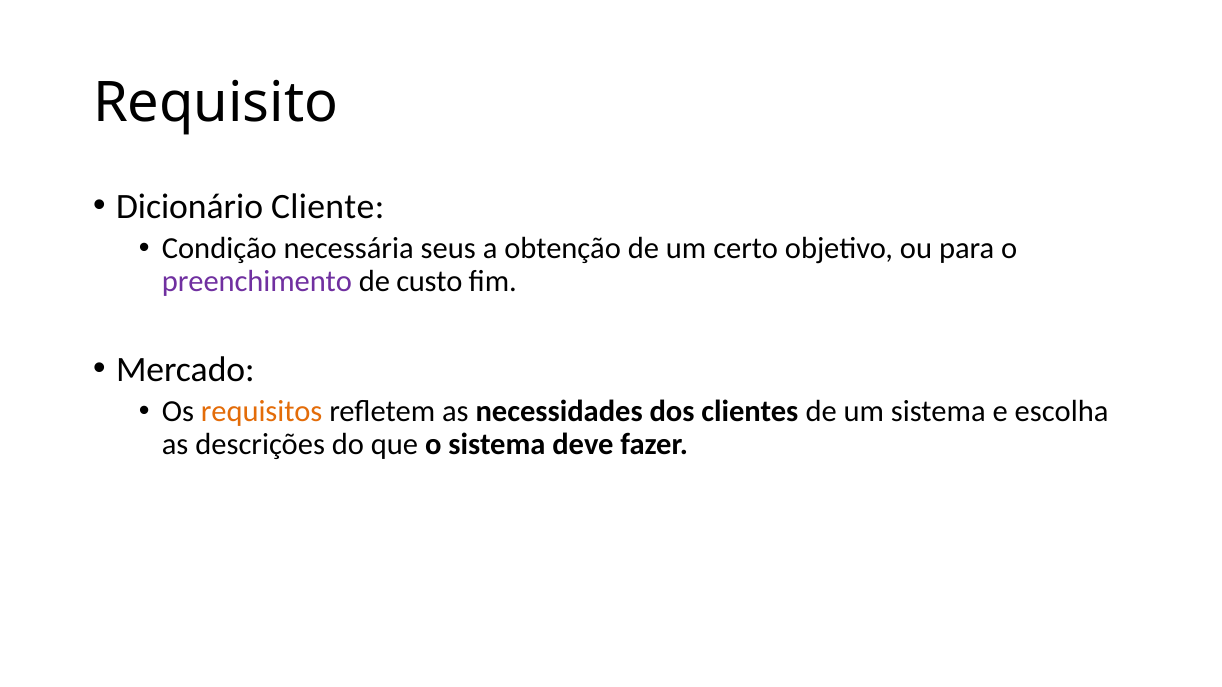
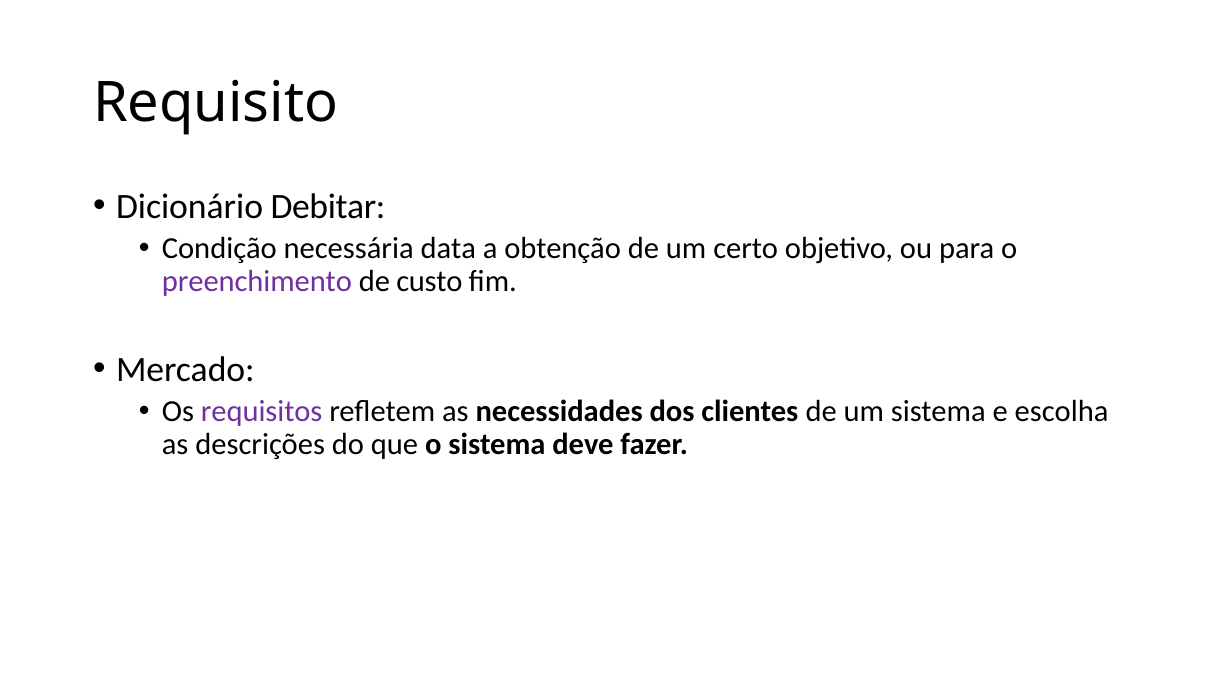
Cliente: Cliente -> Debitar (328, 207)
seus: seus -> data (448, 249)
requisitos colour: orange -> purple (262, 412)
